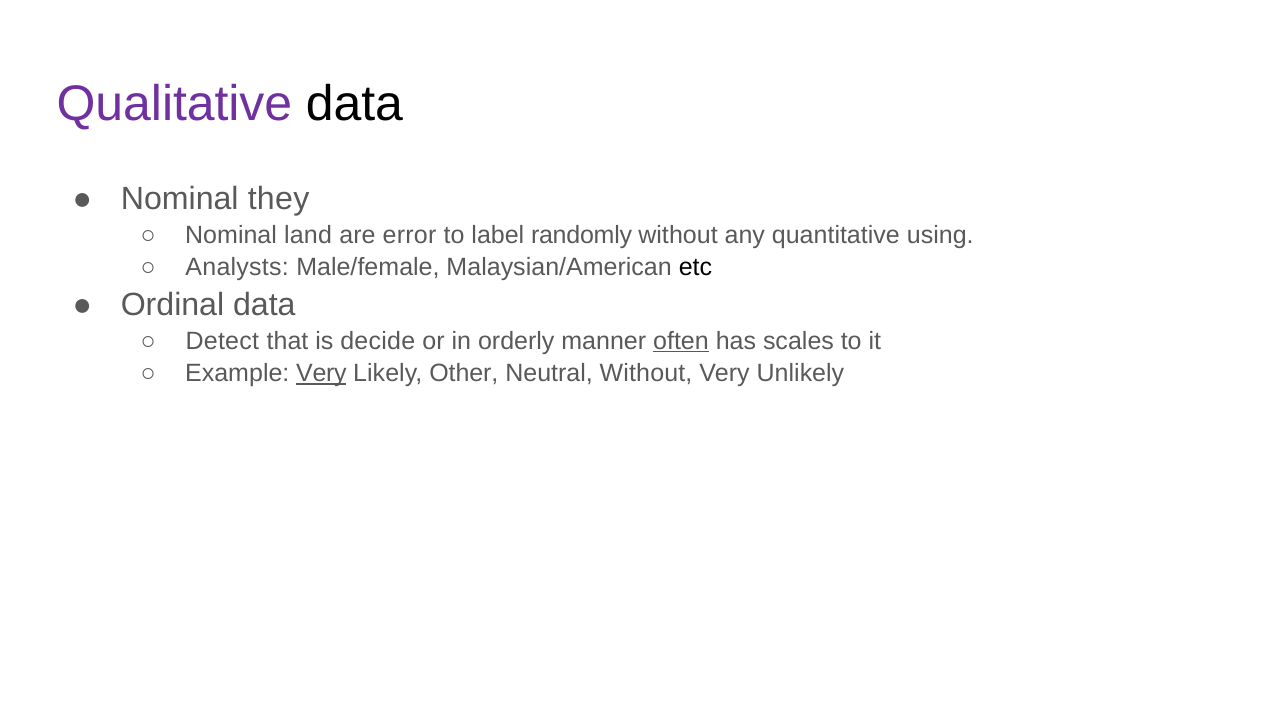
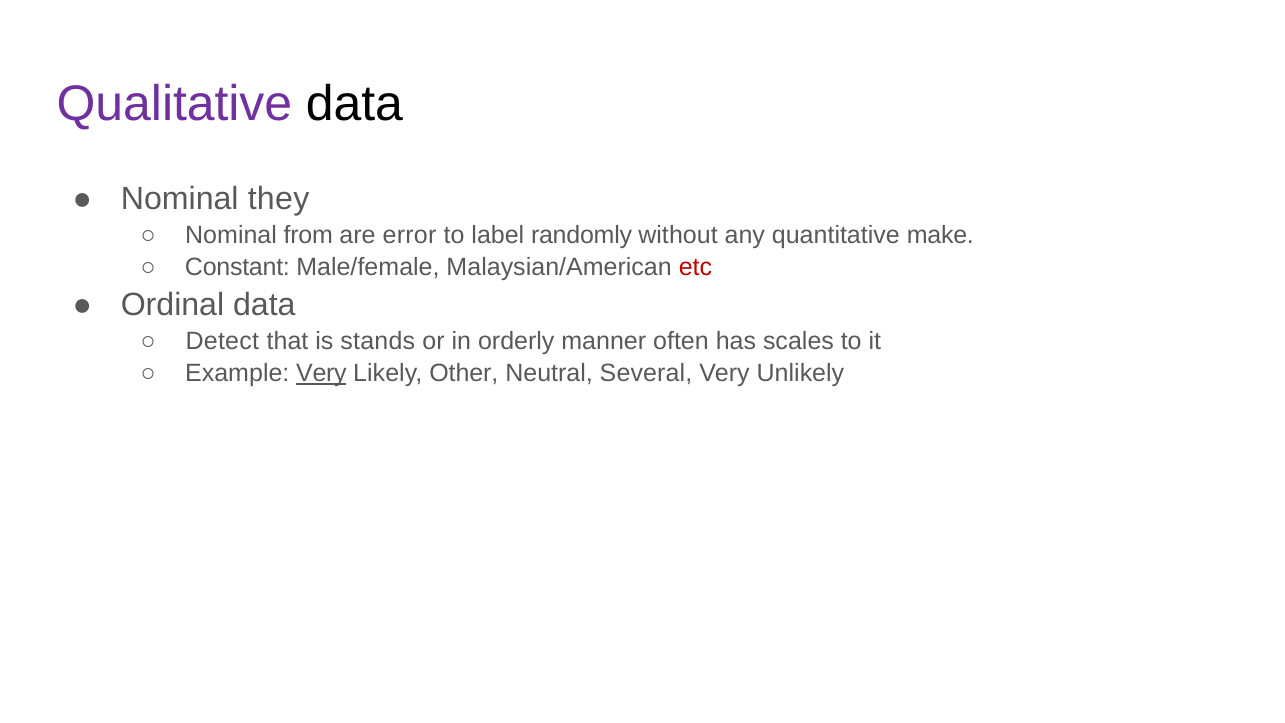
land: land -> from (308, 235)
using: using -> make (940, 235)
Analysts: Analysts -> Constant (237, 267)
etc colour: black -> red (695, 267)
decide: decide -> stands (378, 341)
often underline: present -> none (681, 341)
Neutral Without: Without -> Several (646, 373)
